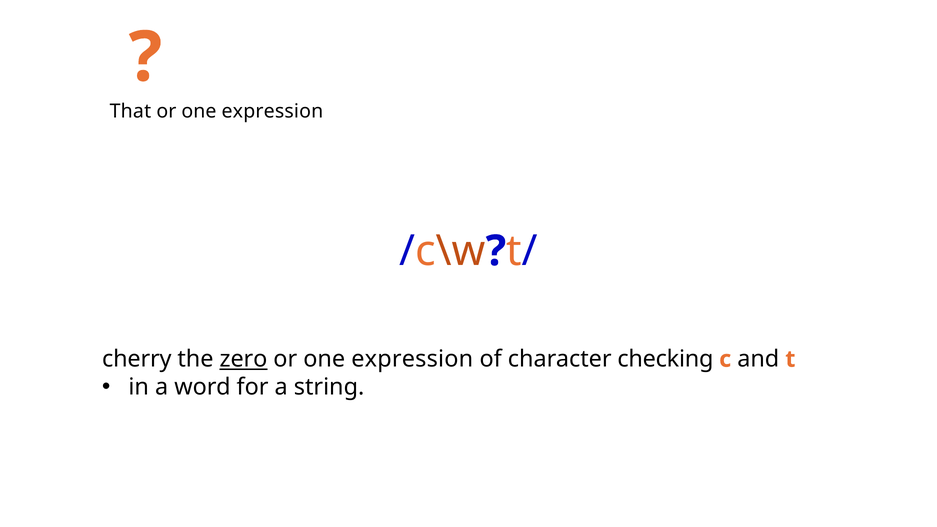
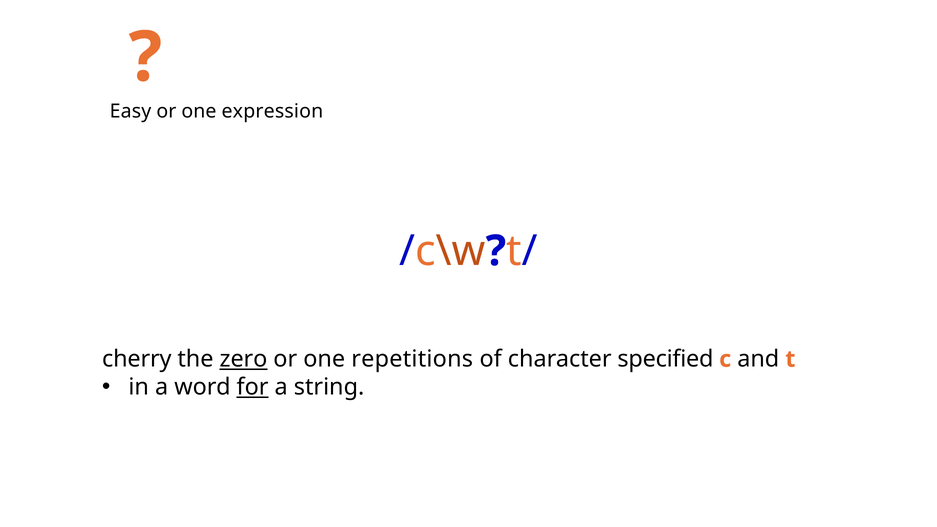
That: That -> Easy (130, 111)
expression: expression -> repetitions (412, 359)
checking: checking -> specified (665, 359)
for underline: none -> present (253, 387)
